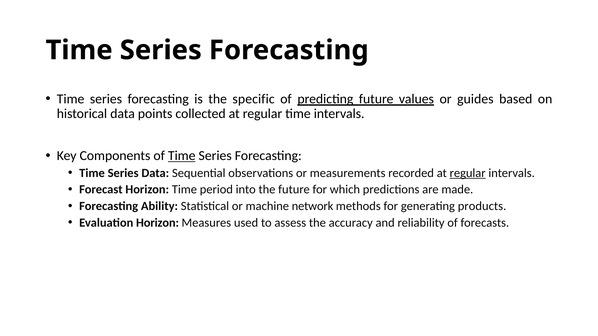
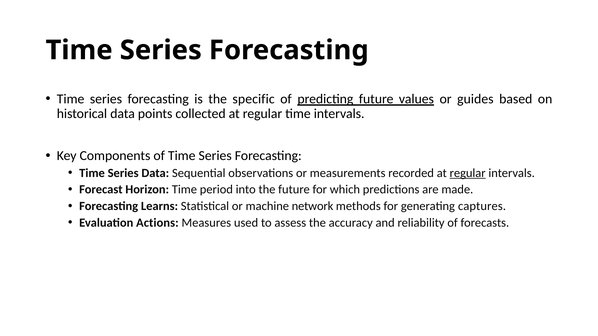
Time underline: present -> none (182, 156)
Ability: Ability -> Learns (159, 206)
products: products -> captures (482, 206)
Evaluation Horizon: Horizon -> Actions (157, 223)
